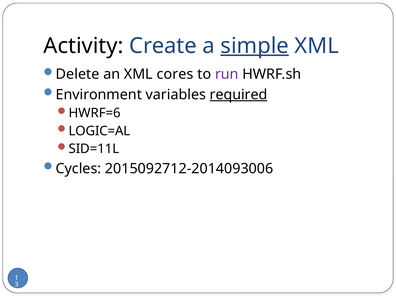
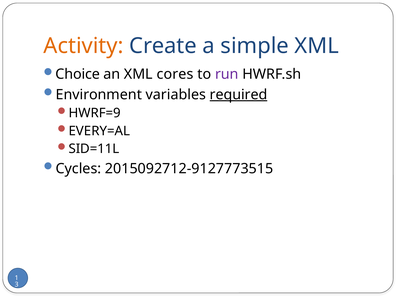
Activity colour: black -> orange (84, 46)
simple underline: present -> none (255, 46)
Delete: Delete -> Choice (78, 74)
HWRF=6: HWRF=6 -> HWRF=9 (95, 113)
LOGIC=AL: LOGIC=AL -> EVERY=AL (99, 131)
2015092712-2014093006: 2015092712-2014093006 -> 2015092712-9127773515 (189, 169)
